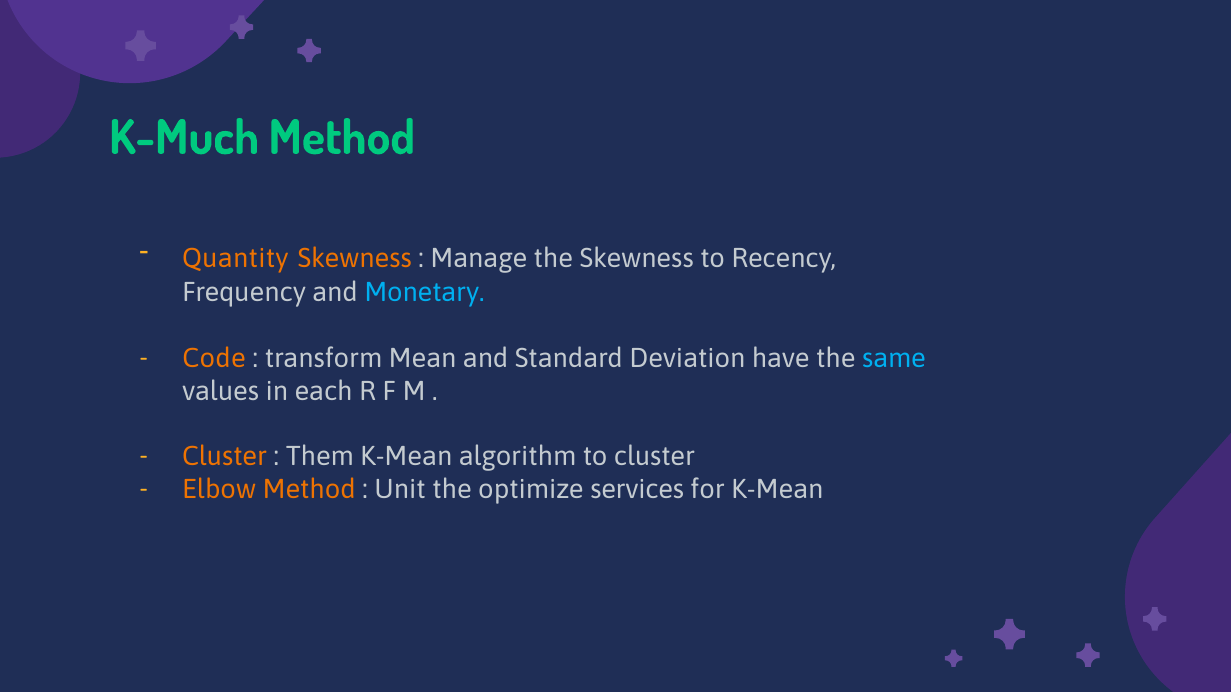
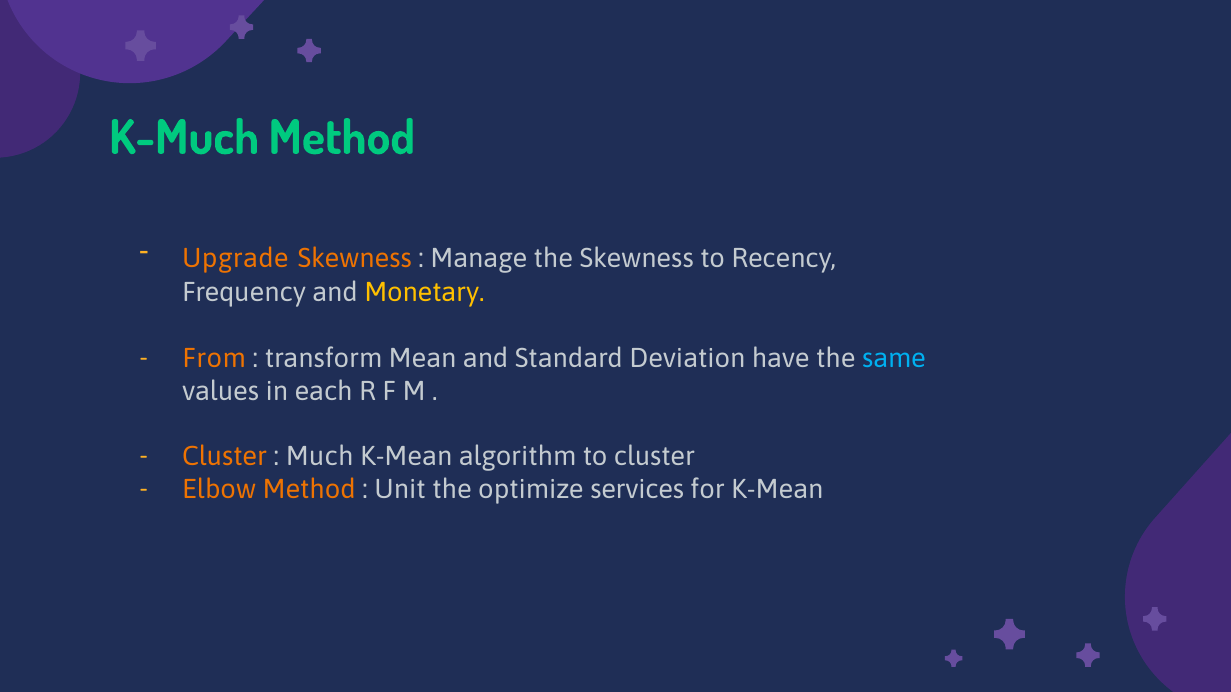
Quantity: Quantity -> Upgrade (235, 259)
Monetary colour: light blue -> yellow (424, 293)
Code: Code -> From (214, 359)
Them: Them -> Much (320, 457)
